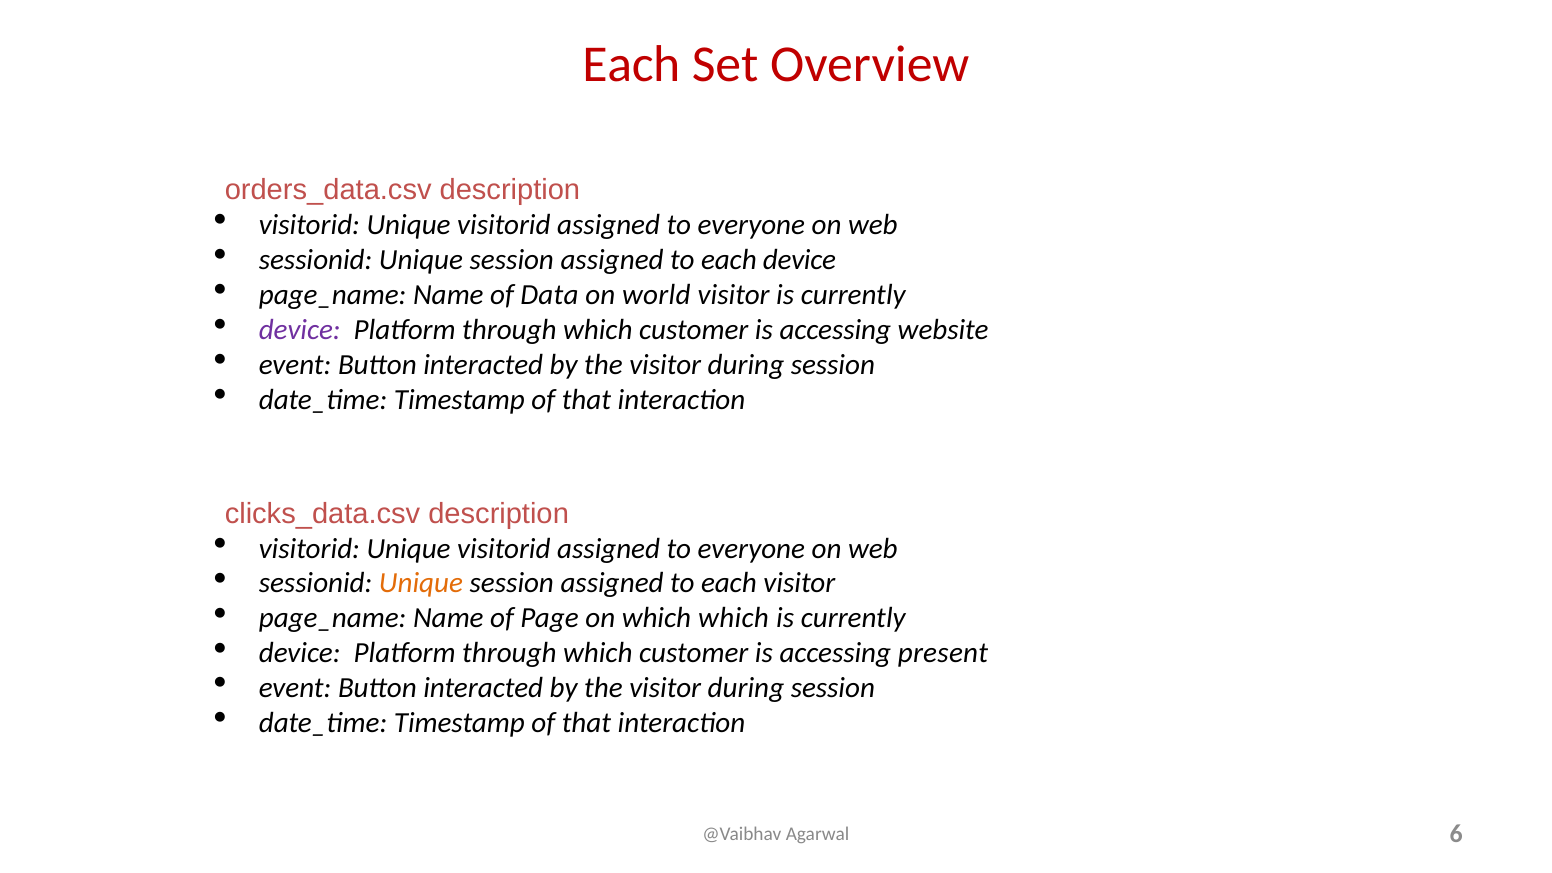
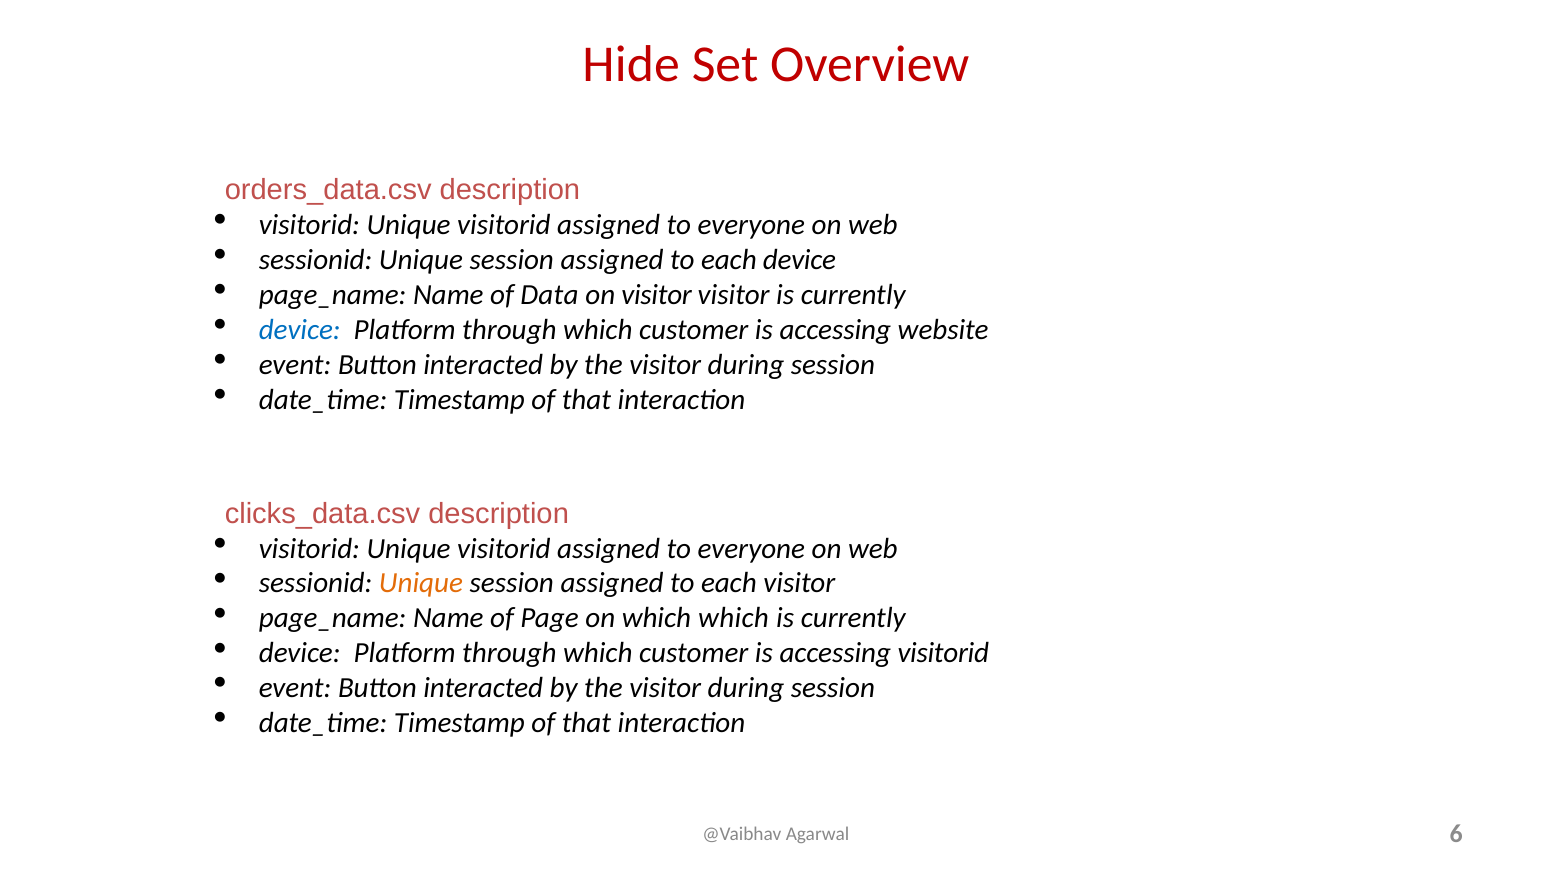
Each: Each -> Hide (631, 64)
on world: world -> visitor (657, 295)
device colour: purple -> blue (300, 330)
accessing present: present -> visitorid (943, 653)
